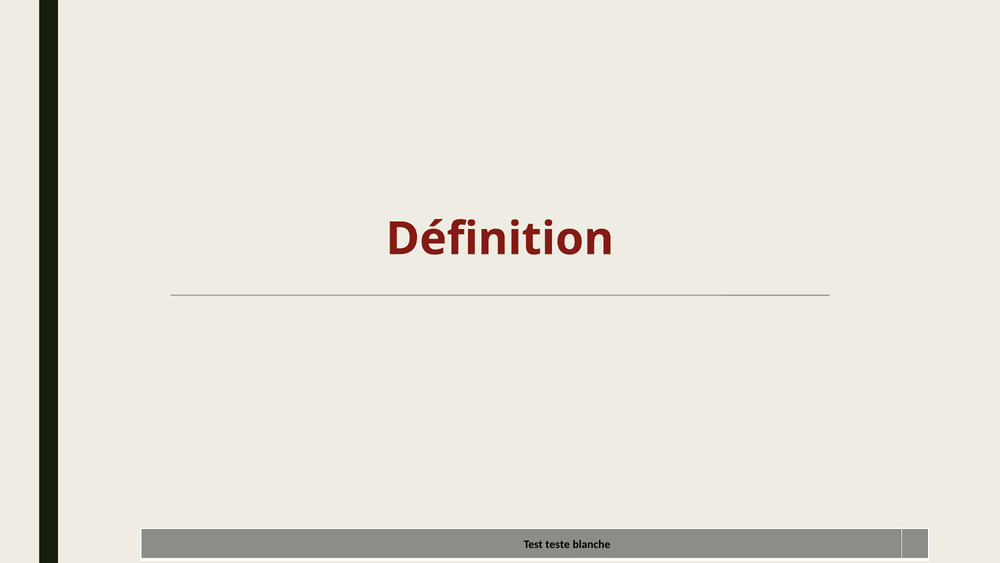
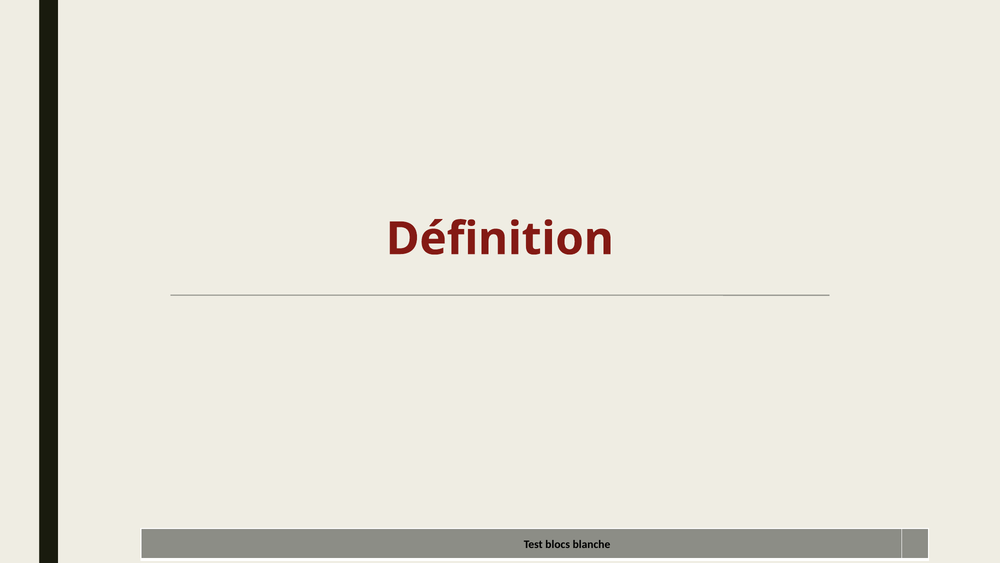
teste: teste -> blocs (558, 544)
